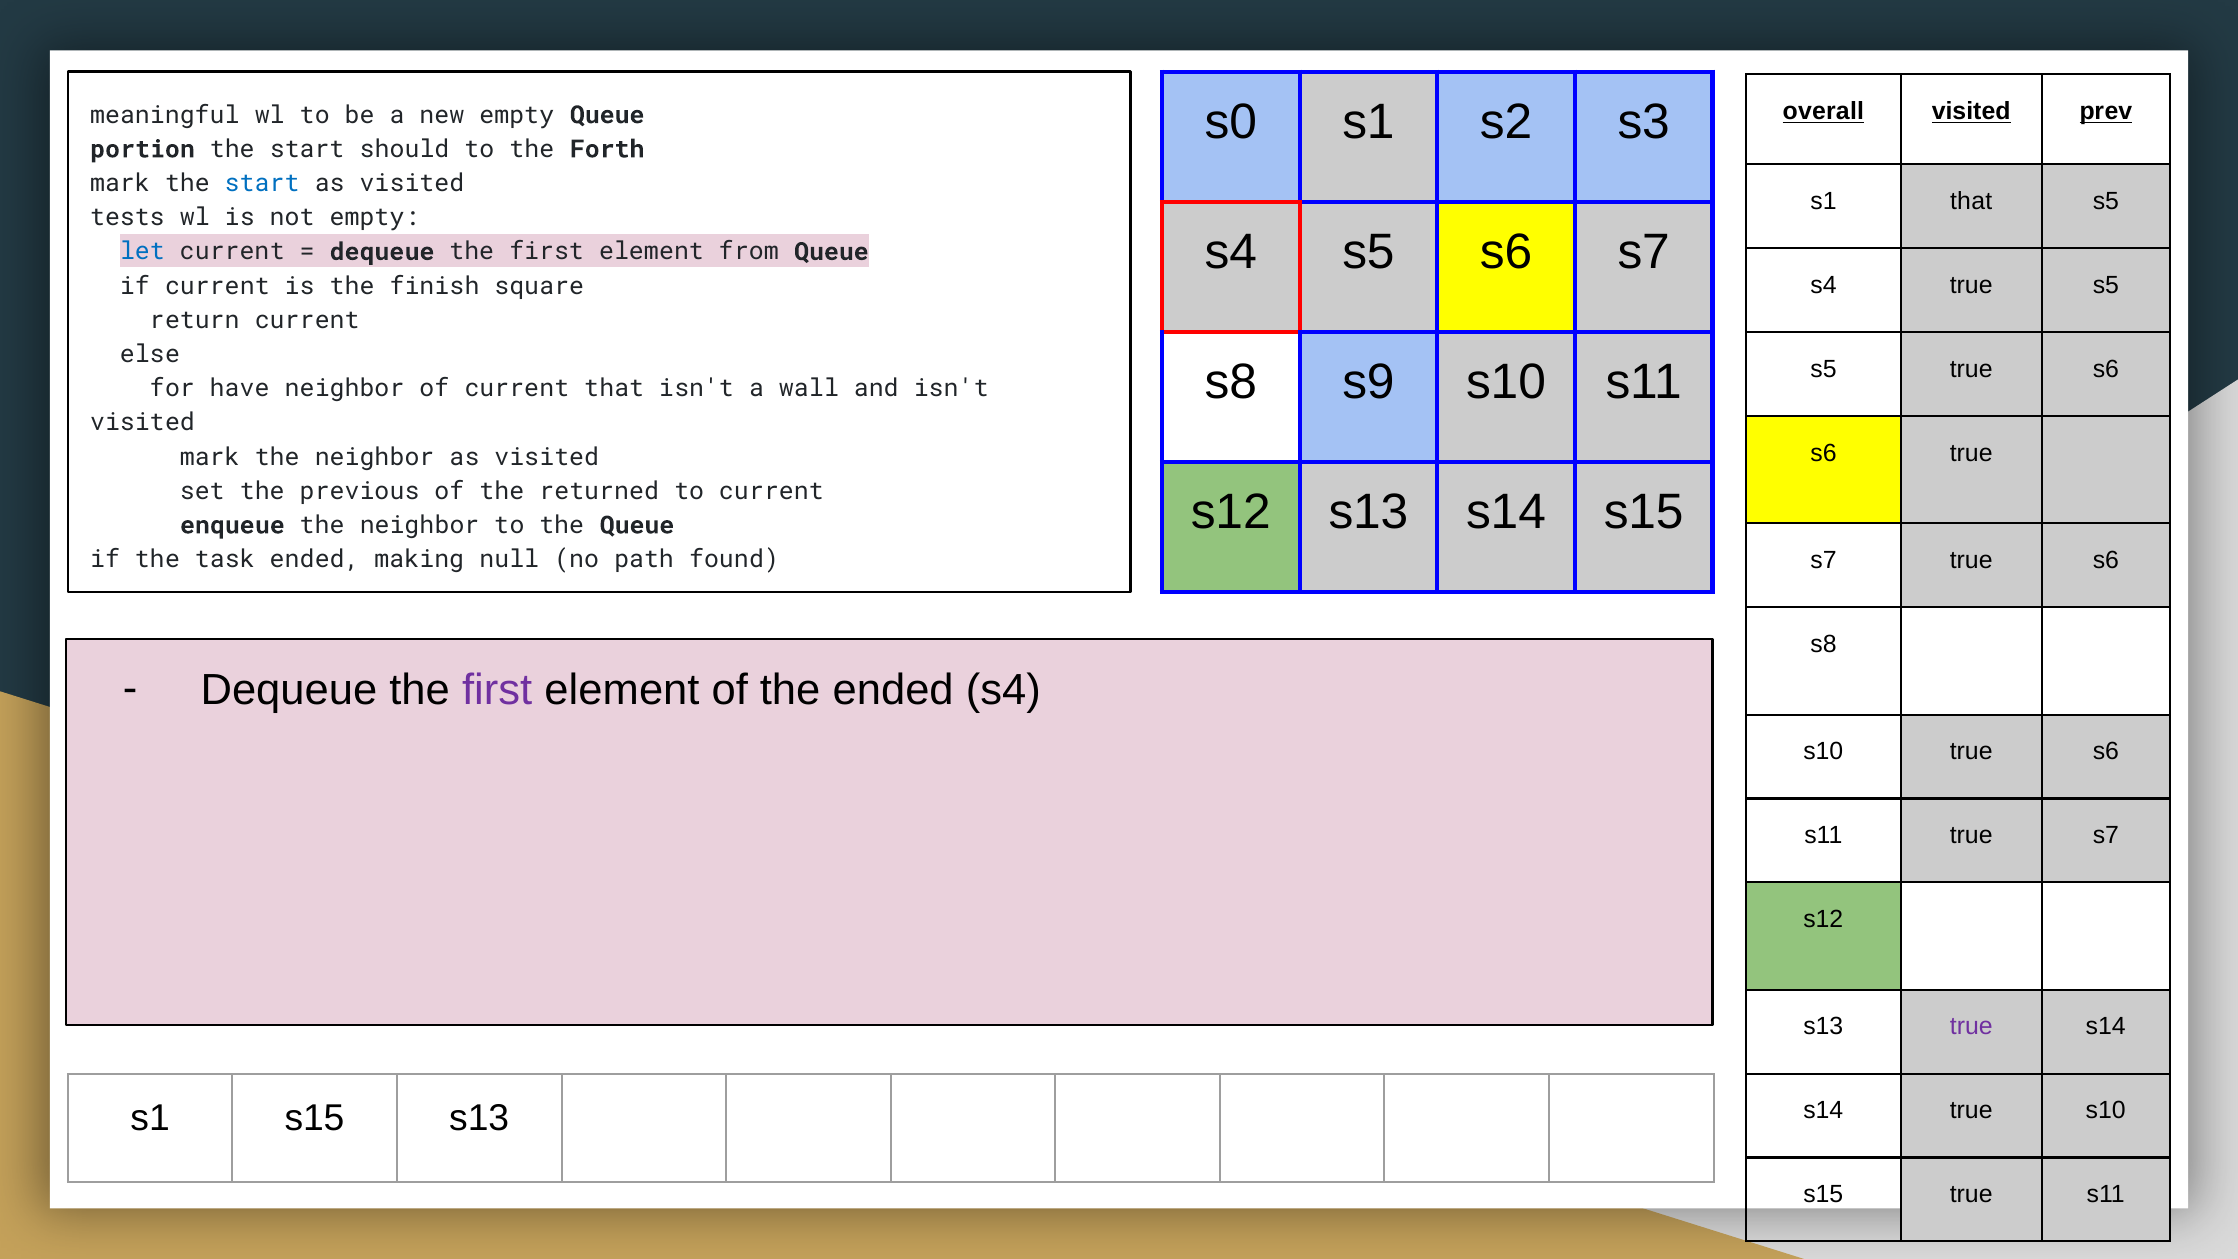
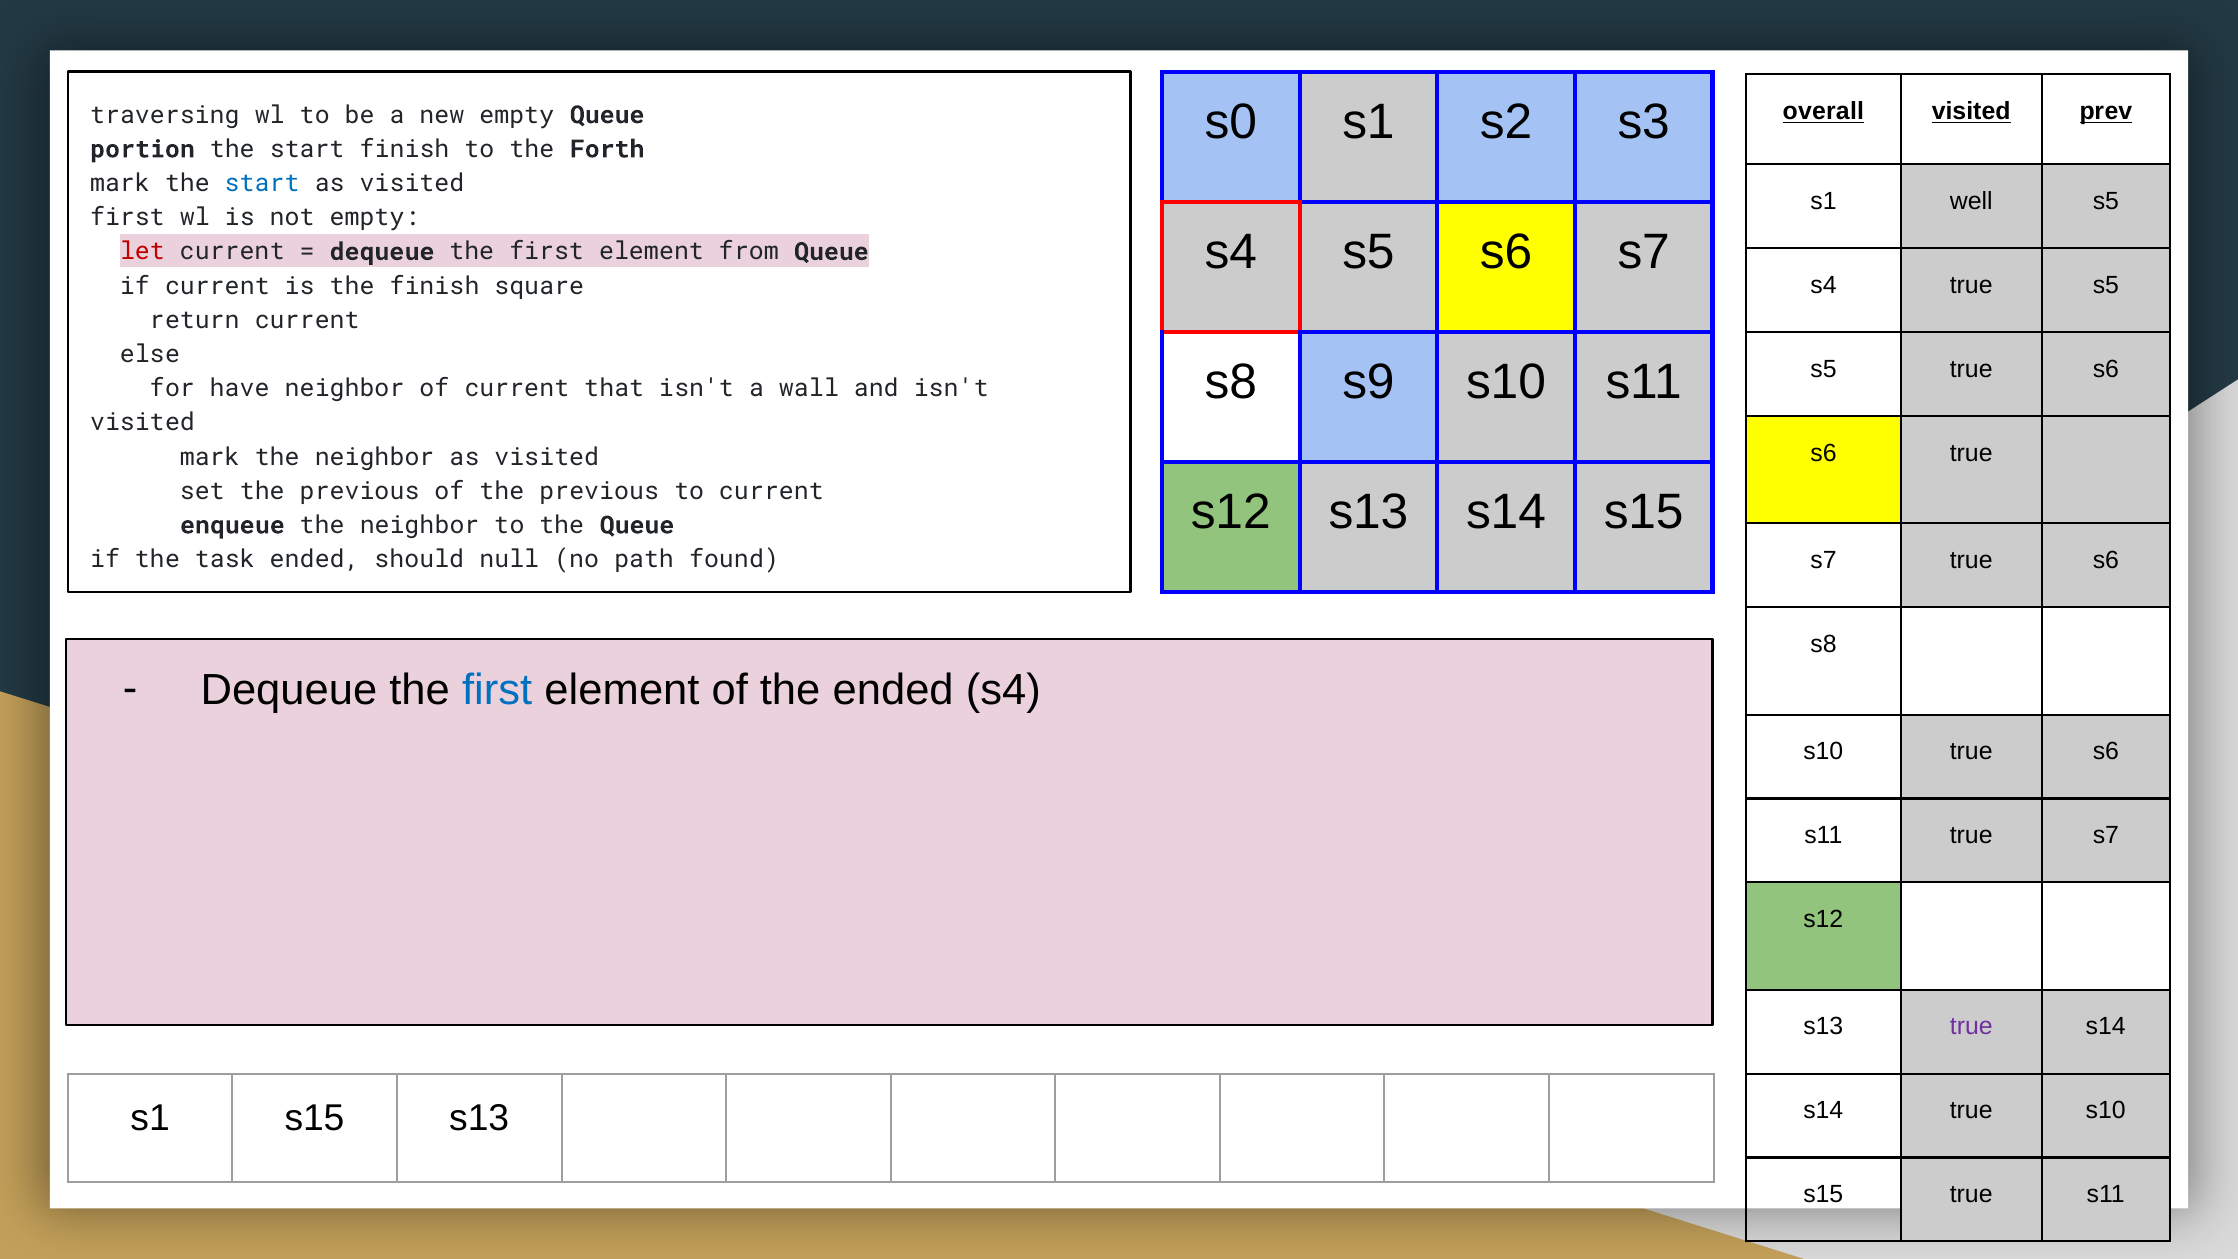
meaningful: meaningful -> traversing (165, 115)
start should: should -> finish (405, 149)
s1 that: that -> well (1971, 201)
tests: tests -> first (127, 218)
let colour: blue -> red (142, 252)
of the returned: returned -> previous (599, 491)
making: making -> should (419, 559)
first colour: purple -> blue (497, 690)
